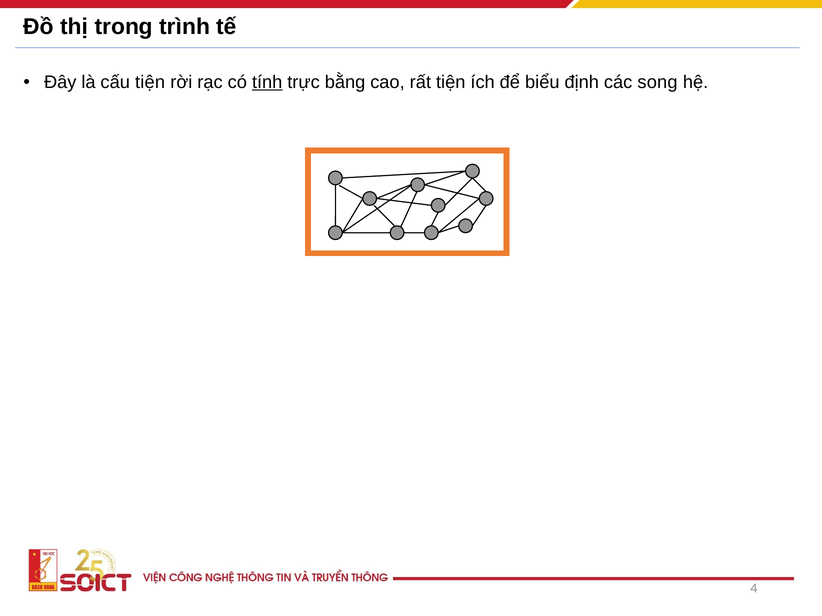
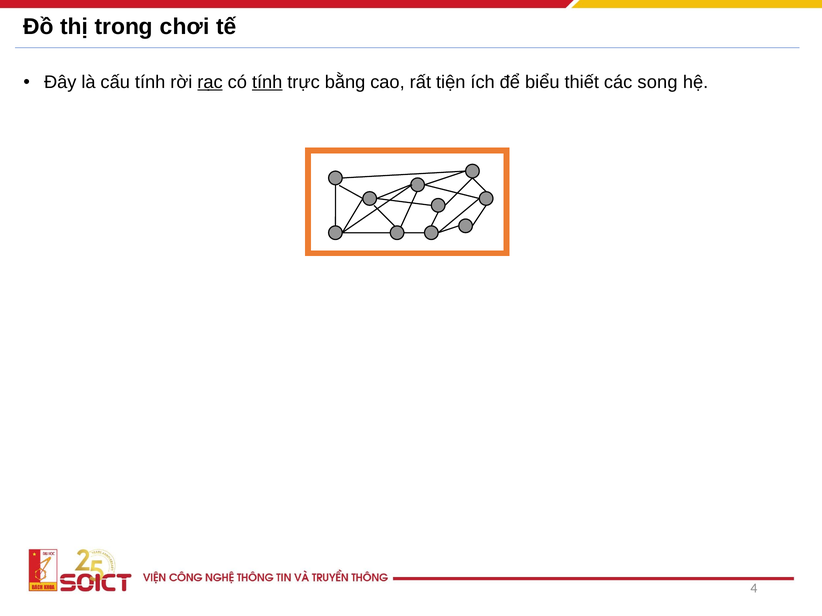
trình: trình -> chơi (185, 27)
cấu tiện: tiện -> tính (150, 82)
rạc underline: none -> present (210, 82)
định: định -> thiết (582, 82)
